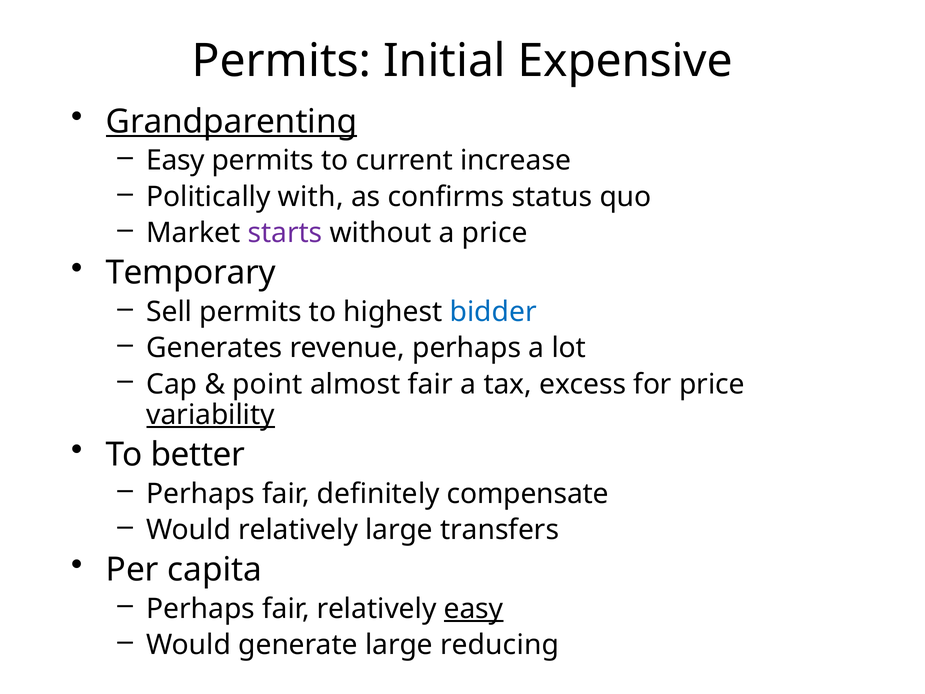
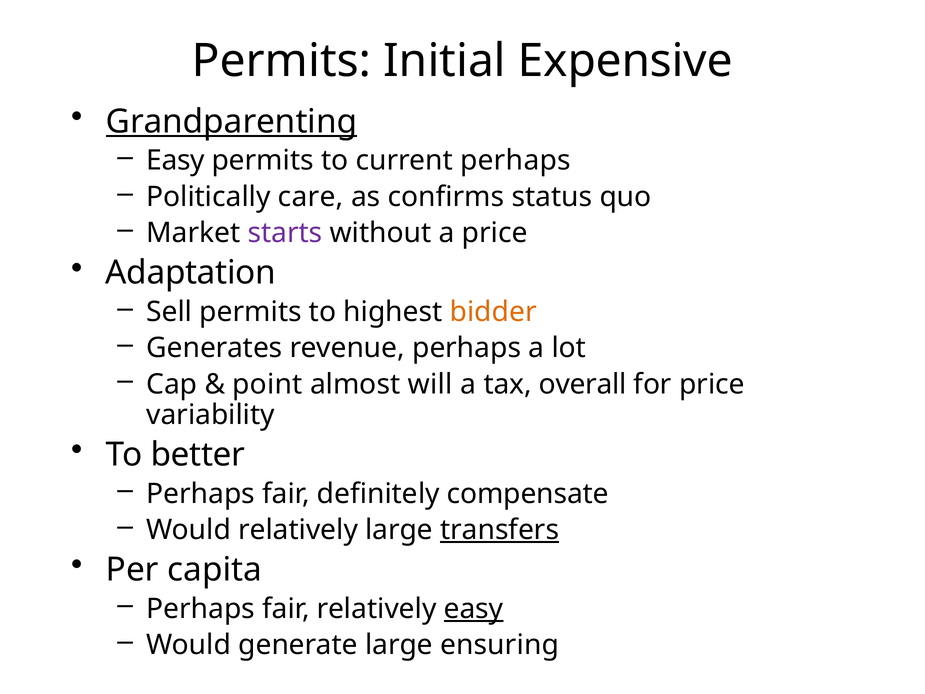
current increase: increase -> perhaps (515, 161)
with: with -> care (311, 197)
Temporary: Temporary -> Adaptation (191, 273)
bidder colour: blue -> orange (493, 312)
almost fair: fair -> will (430, 384)
excess: excess -> overall (583, 384)
variability underline: present -> none (211, 415)
transfers underline: none -> present (500, 530)
reducing: reducing -> ensuring (500, 645)
